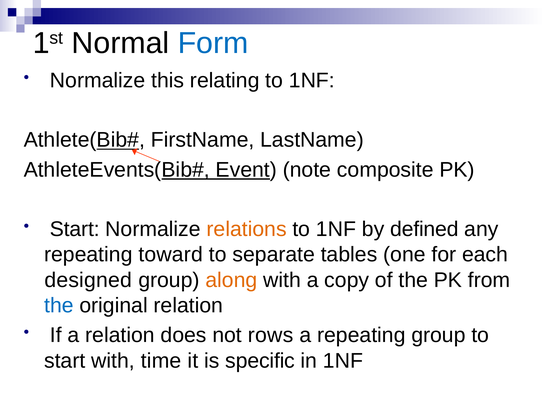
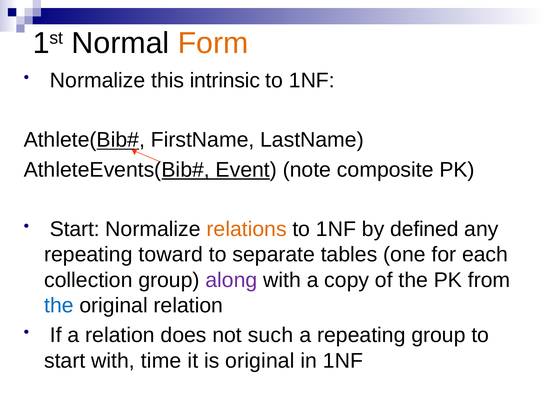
Form colour: blue -> orange (213, 43)
relating: relating -> intrinsic (225, 81)
designed: designed -> collection (88, 280)
along colour: orange -> purple (231, 280)
rows: rows -> such (271, 336)
is specific: specific -> original (260, 361)
